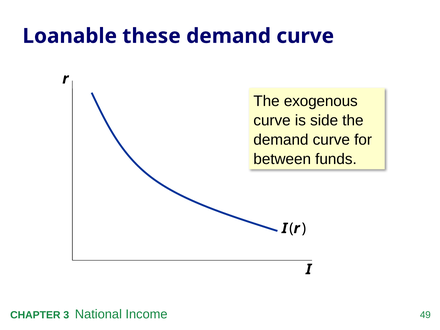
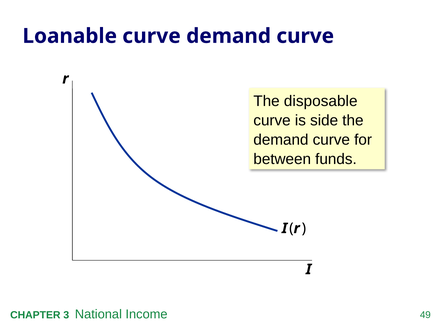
Loanable these: these -> curve (152, 36)
exogenous: exogenous -> disposable (321, 101)
